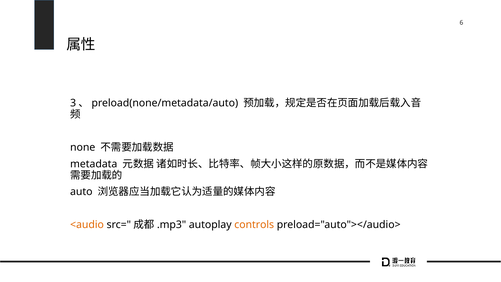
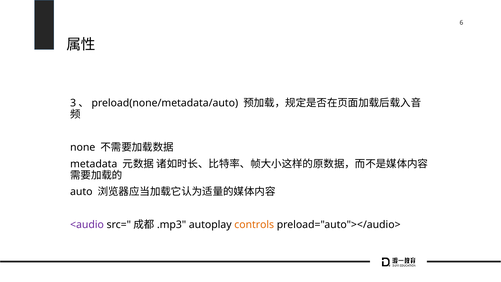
<audio colour: orange -> purple (87, 225)
